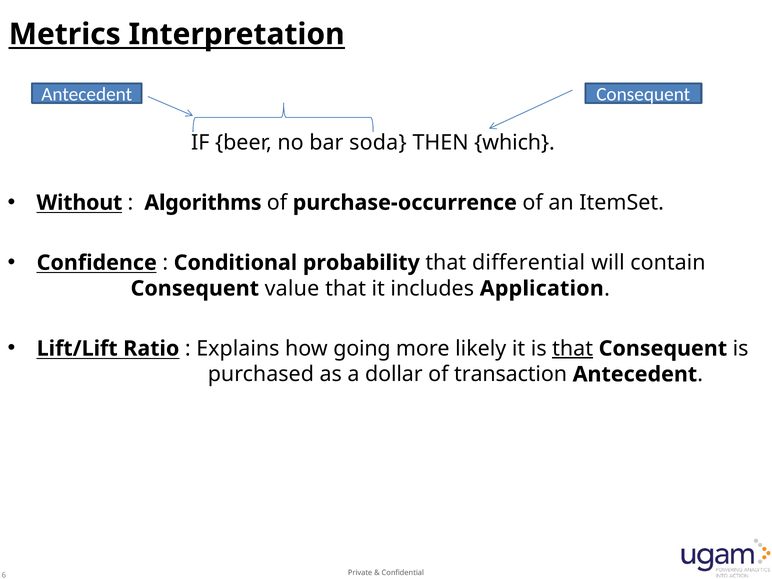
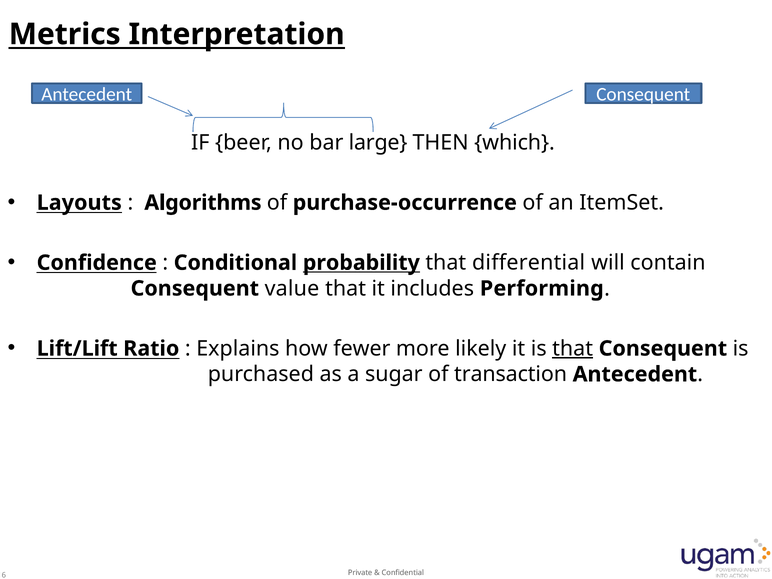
soda: soda -> large (378, 143)
Without: Without -> Layouts (79, 203)
probability underline: none -> present (361, 263)
Application: Application -> Performing (542, 288)
going: going -> fewer (362, 349)
dollar: dollar -> sugar (394, 374)
